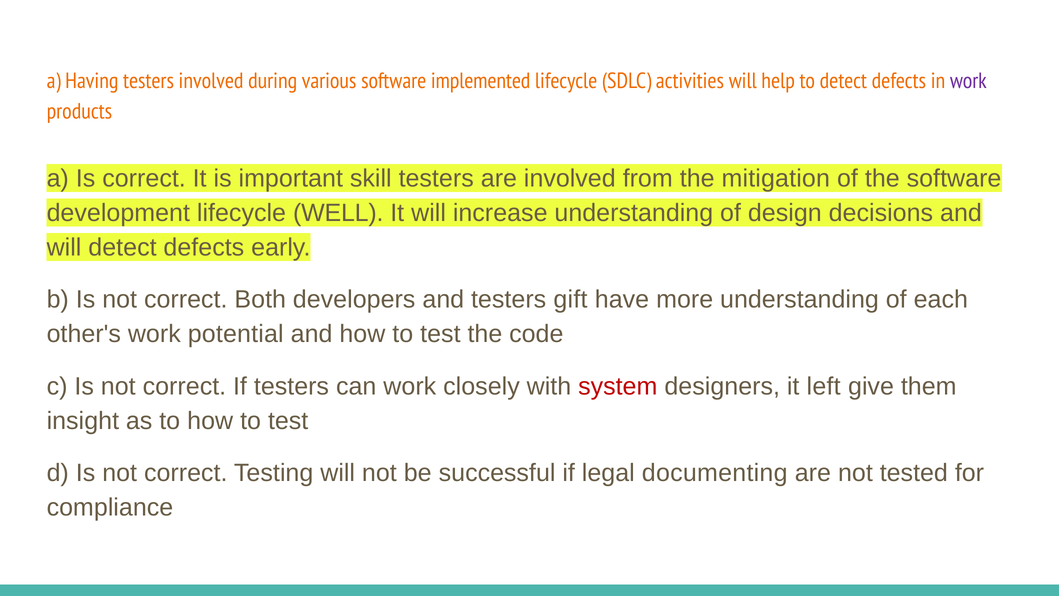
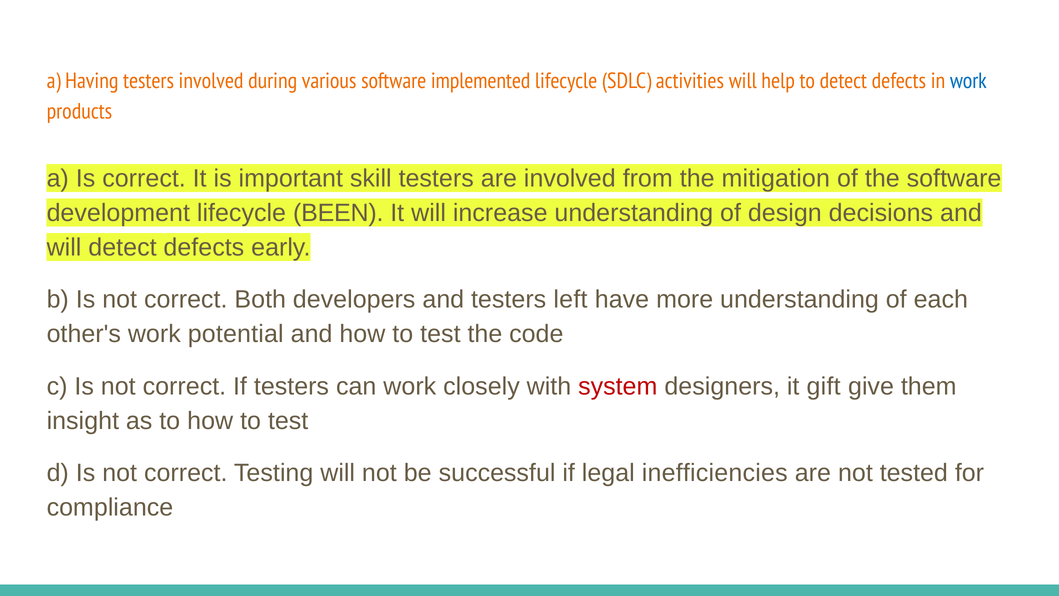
work colour: purple -> blue (968, 81)
WELL: WELL -> BEEN (338, 213)
gift: gift -> left (570, 300)
left: left -> gift (824, 386)
documenting: documenting -> inefficiencies (715, 473)
